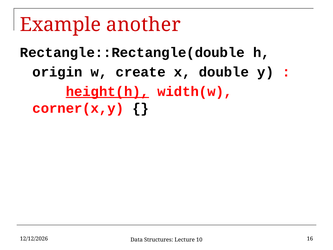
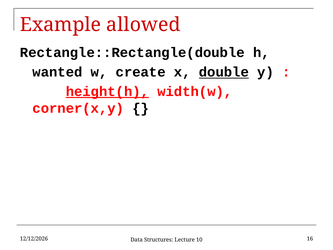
another: another -> allowed (143, 25)
origin: origin -> wanted (57, 72)
double underline: none -> present (224, 72)
